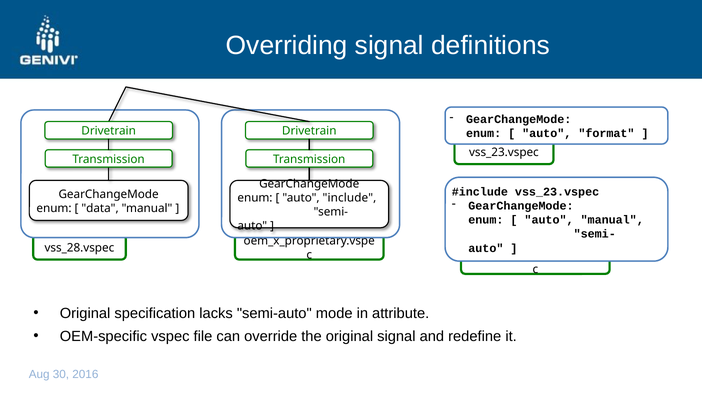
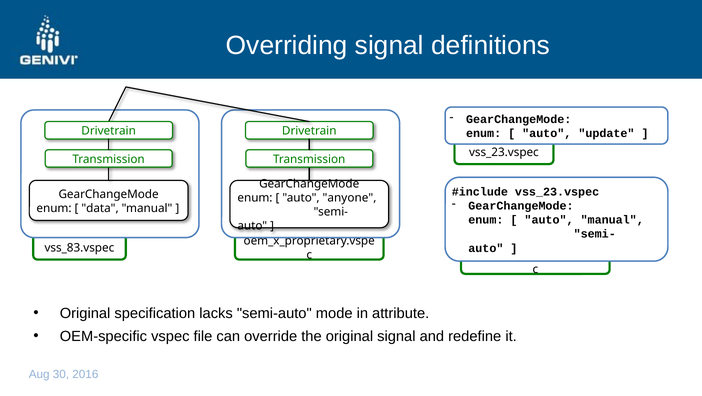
format: format -> update (606, 133)
include: include -> anyone (350, 198)
vss_28.vspec: vss_28.vspec -> vss_83.vspec (79, 248)
